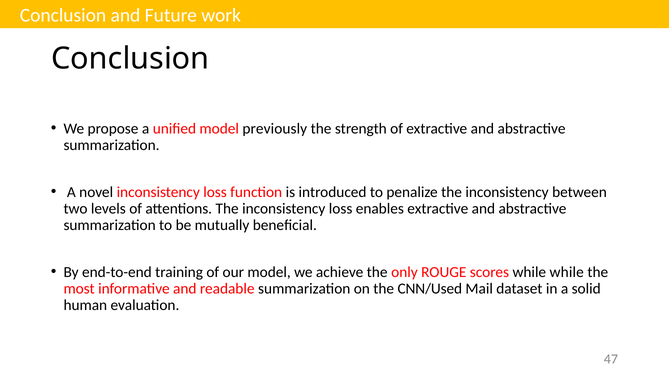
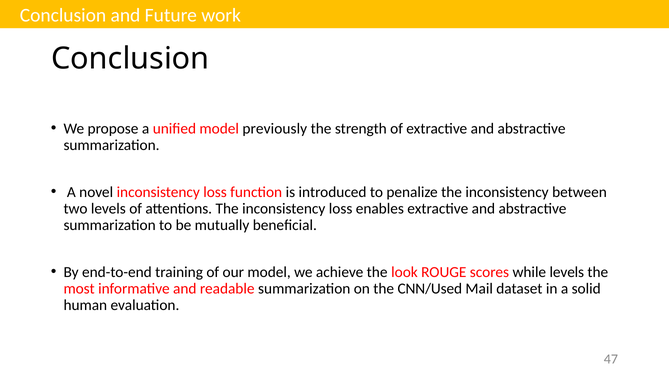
only: only -> look (405, 272)
while while: while -> levels (567, 272)
